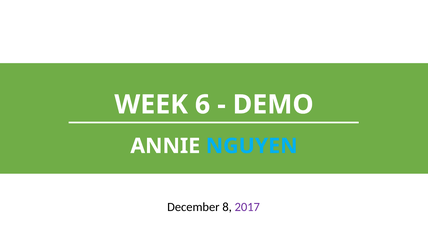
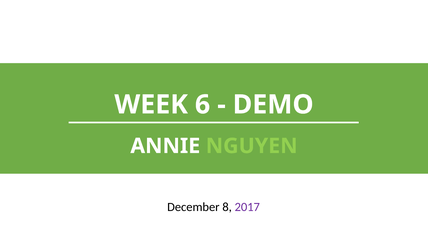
NGUYEN colour: light blue -> light green (252, 146)
